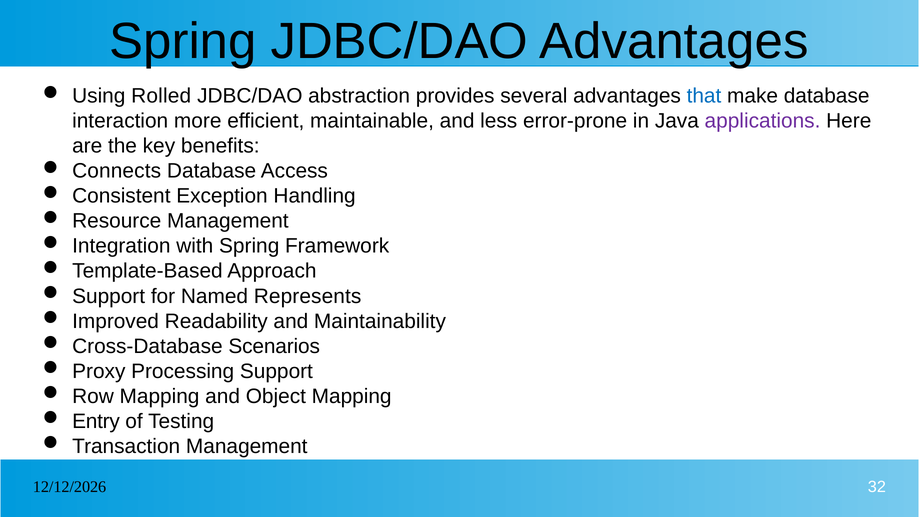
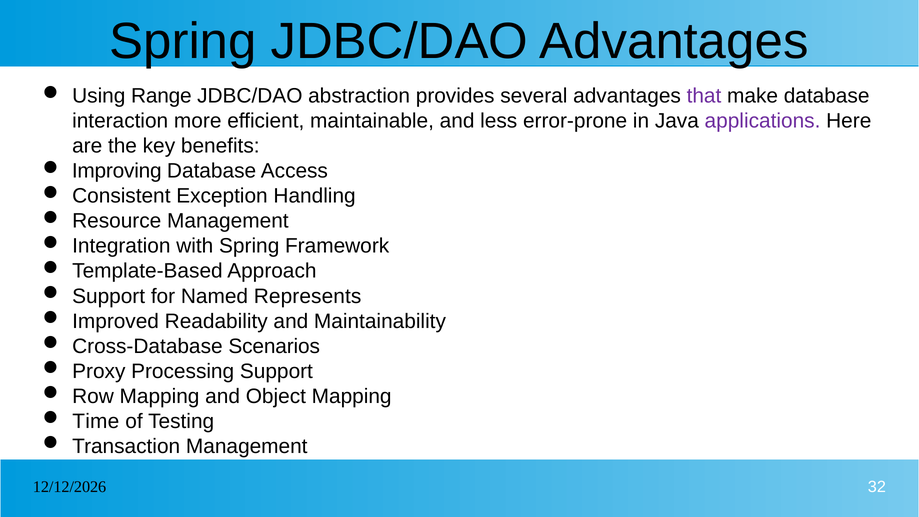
Rolled: Rolled -> Range (161, 96)
that colour: blue -> purple (704, 96)
Connects: Connects -> Improving (117, 171)
Entry: Entry -> Time (96, 421)
